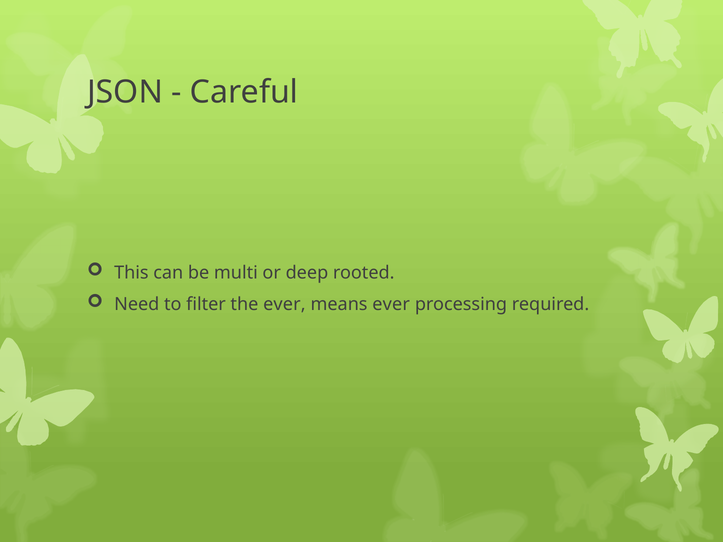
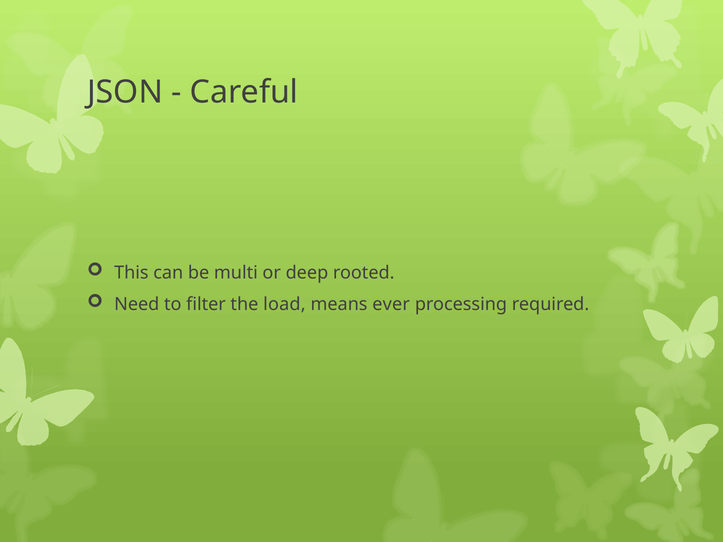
the ever: ever -> load (284, 304)
